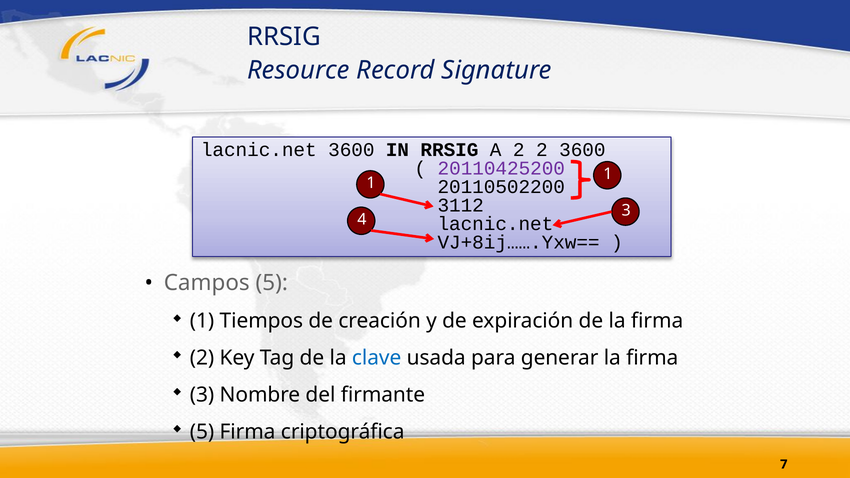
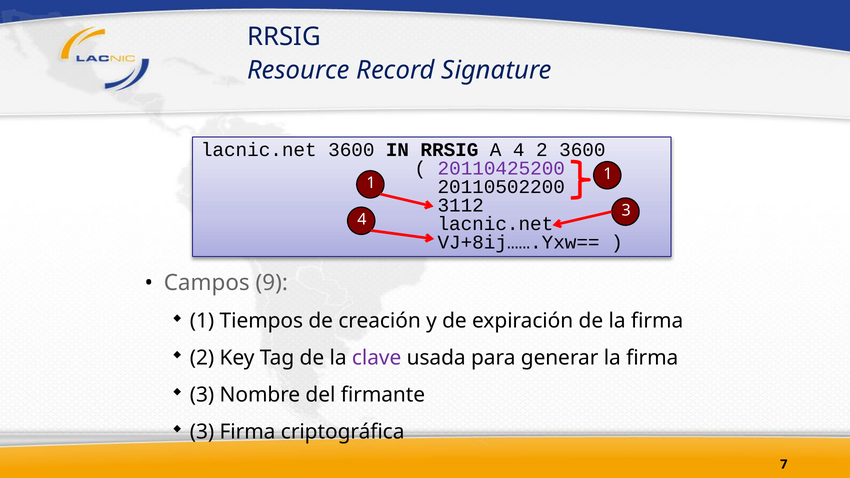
A 2: 2 -> 4 (519, 150)
Campos 5: 5 -> 9 (272, 283)
clave colour: blue -> purple (377, 358)
5: 5 -> 3 (202, 432)
